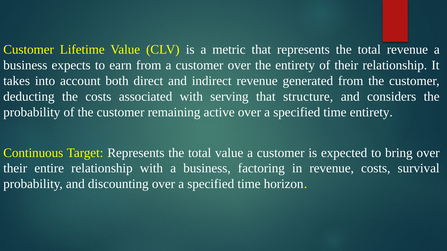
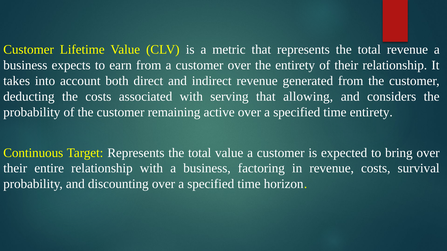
structure: structure -> allowing (308, 97)
